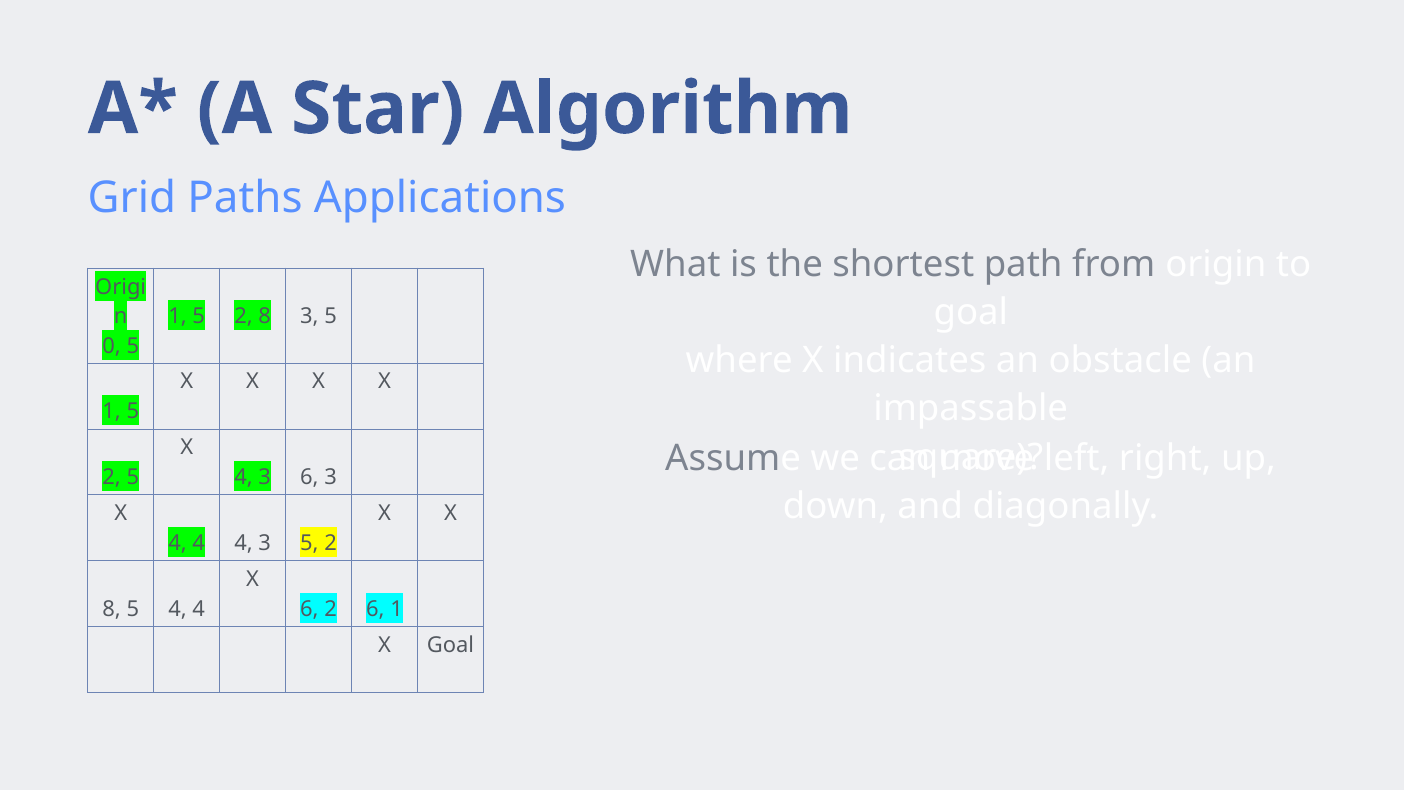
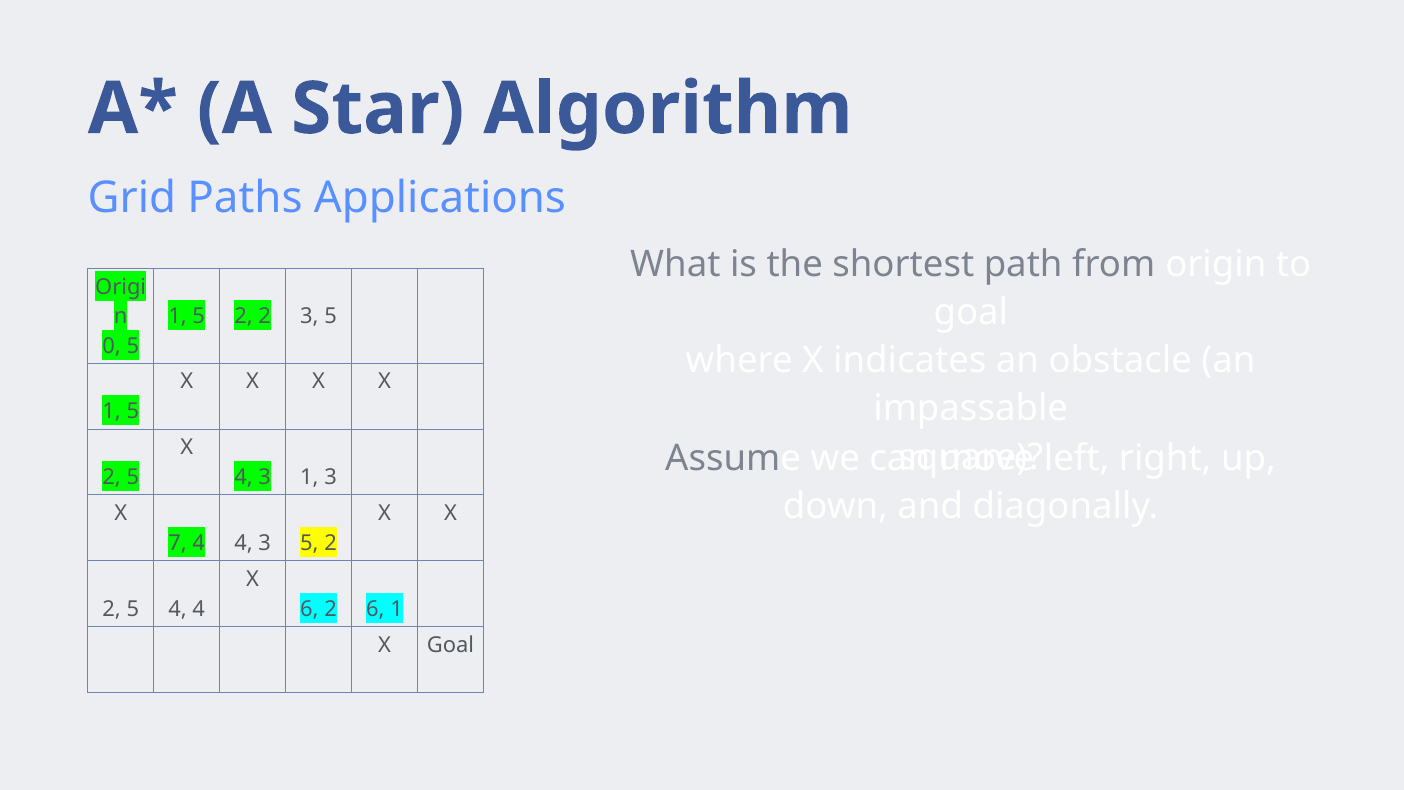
2 8: 8 -> 2 (265, 317)
3 6: 6 -> 1 (309, 477)
4: 4 -> 7 (178, 543)
8: 8 -> 2 (112, 609)
